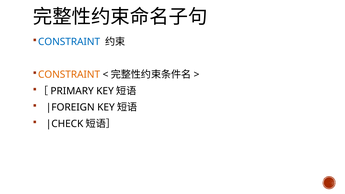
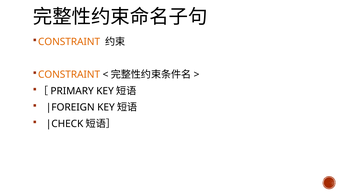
CONSTRAINT colour: blue -> orange (69, 42)
